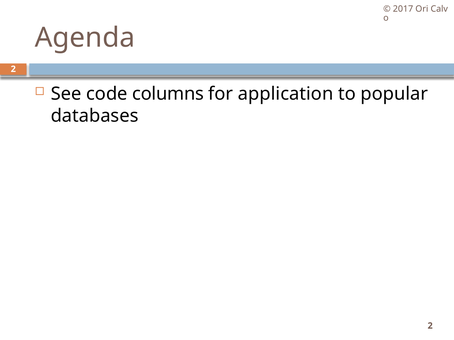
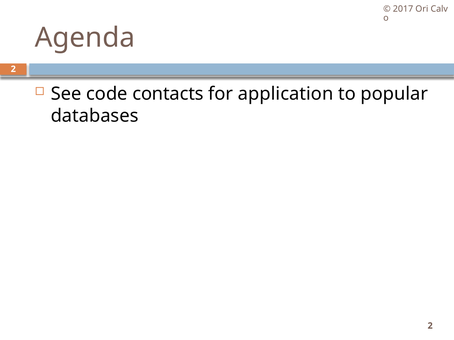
columns: columns -> contacts (168, 94)
